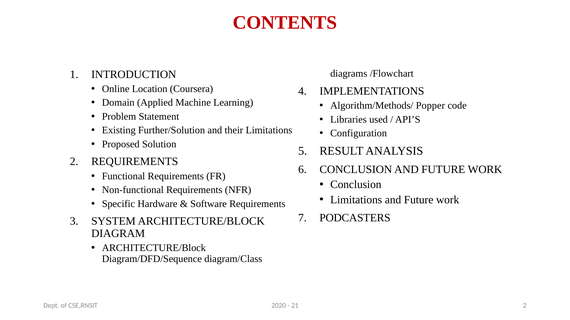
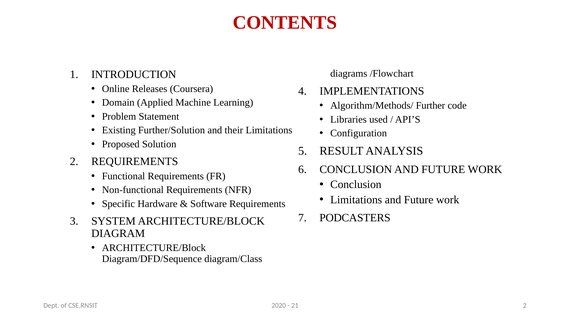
Location: Location -> Releases (150, 89)
Popper: Popper -> Further (431, 106)
